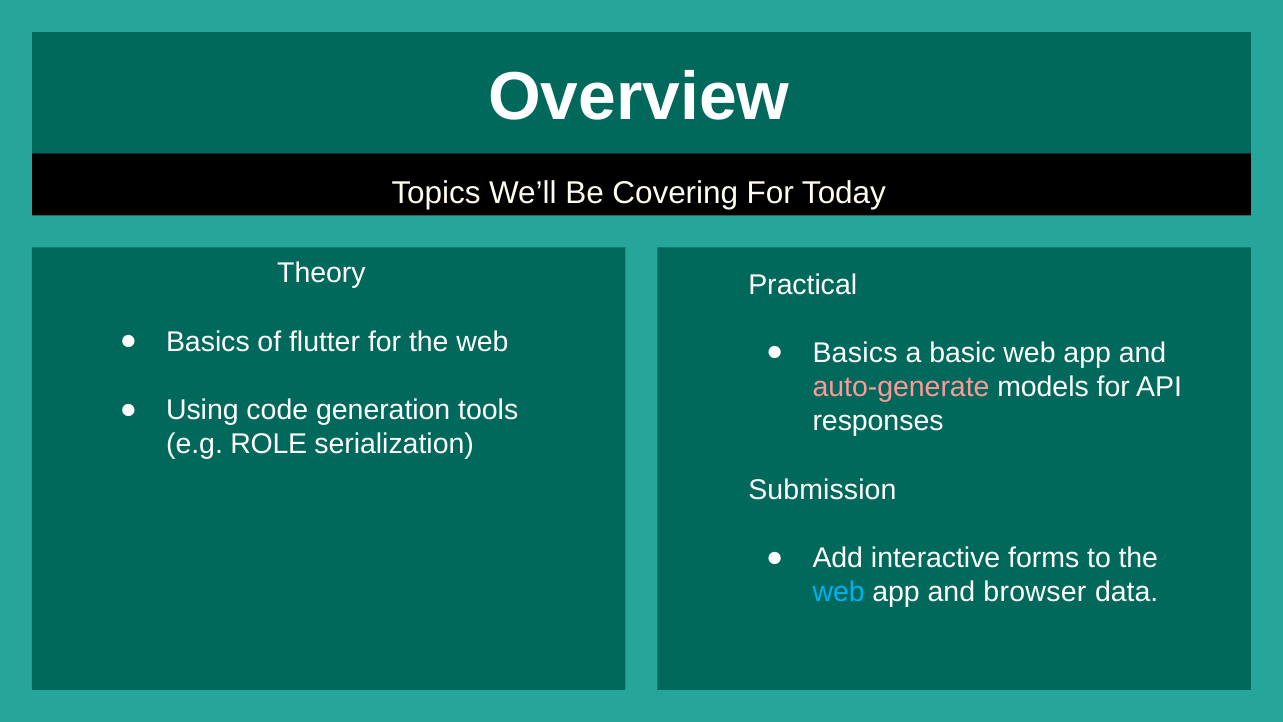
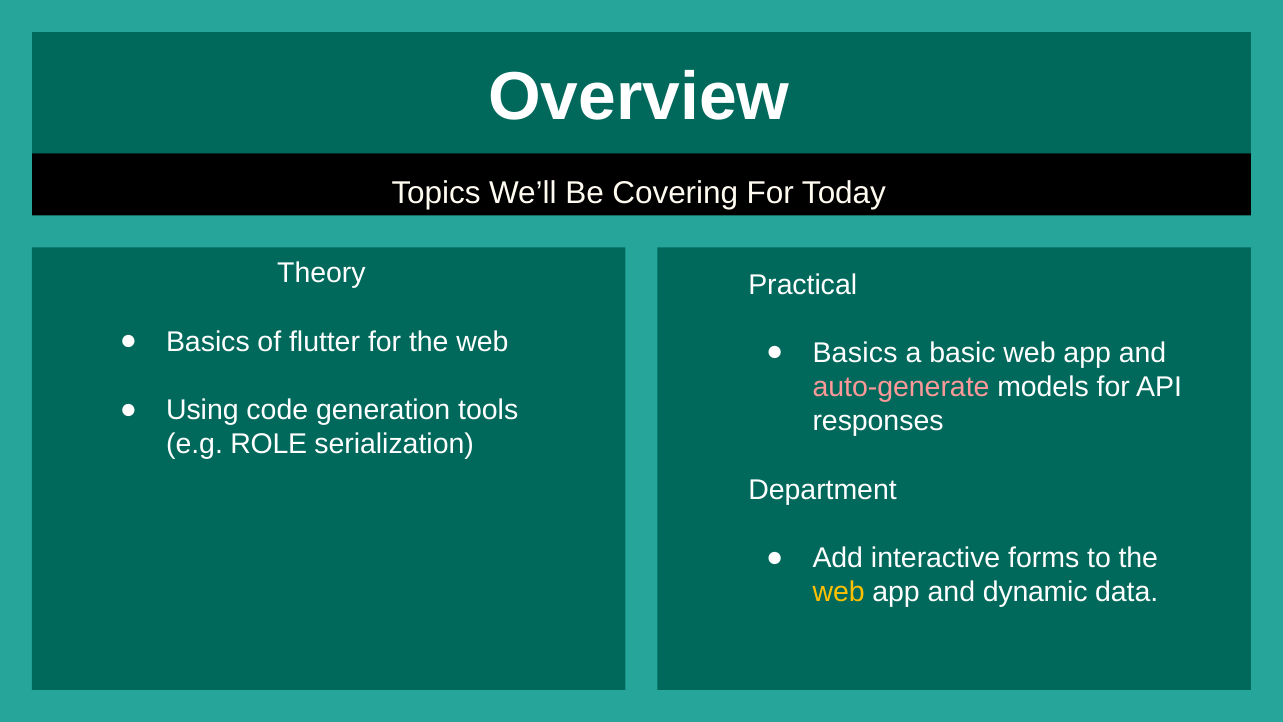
Submission: Submission -> Department (823, 490)
web colour: light blue -> yellow (839, 592)
browser: browser -> dynamic (1035, 592)
